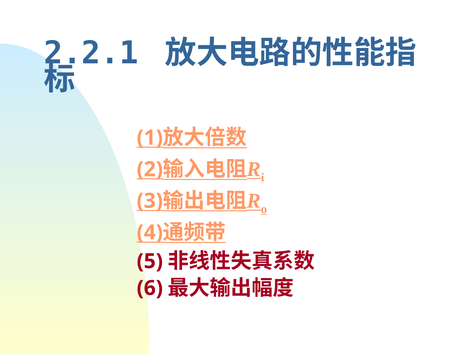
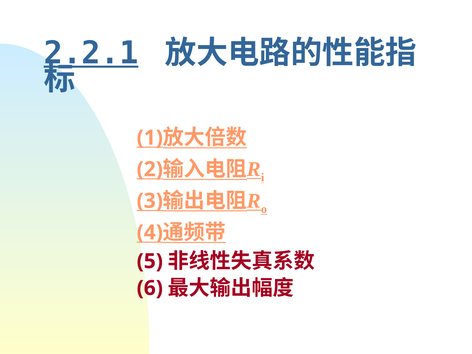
2.2.1 underline: none -> present (91, 53)
